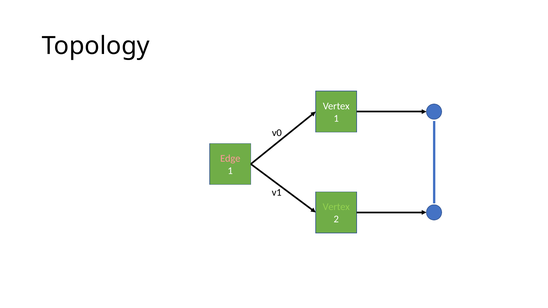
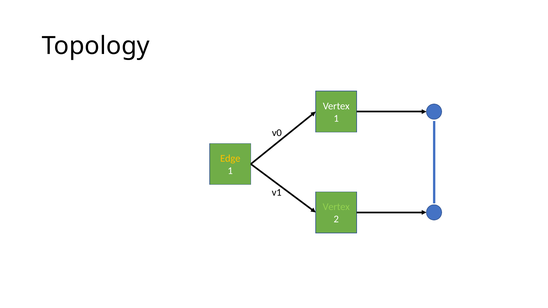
Edge colour: pink -> yellow (230, 159)
